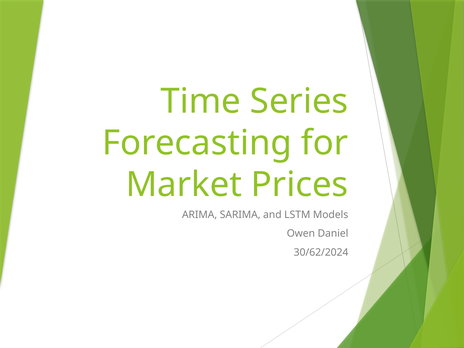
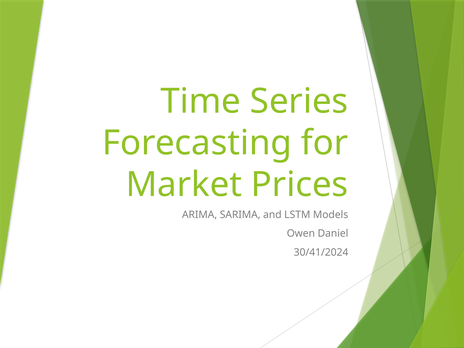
30/62/2024: 30/62/2024 -> 30/41/2024 (321, 252)
